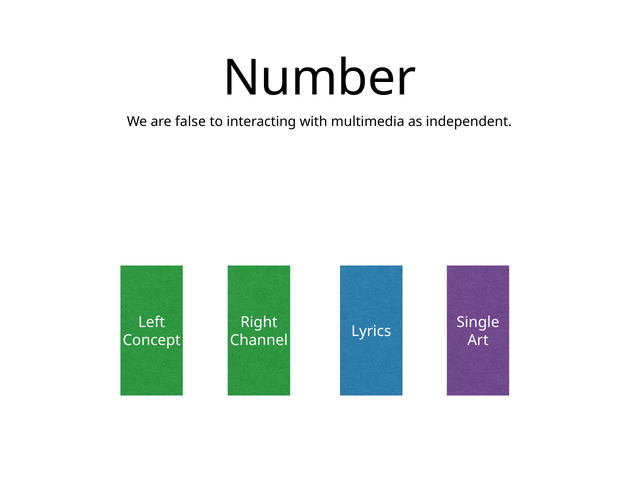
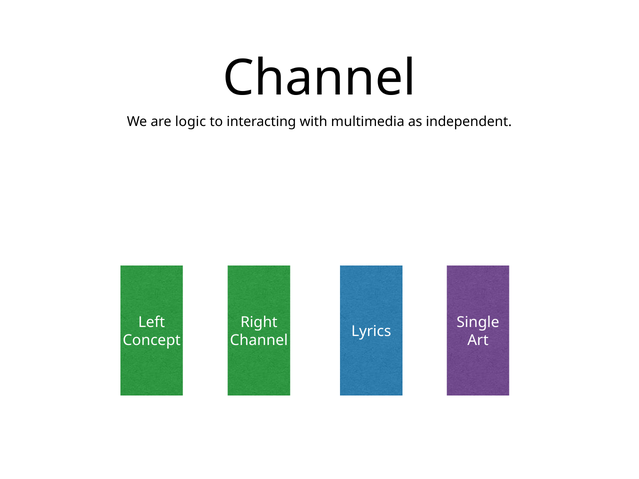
Number: Number -> Channel (319, 78)
false: false -> logic (191, 122)
